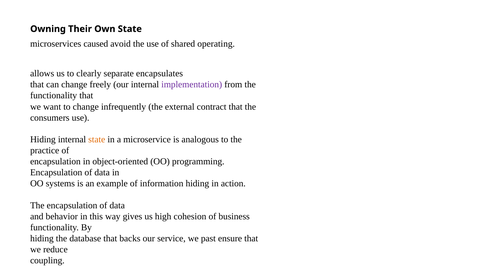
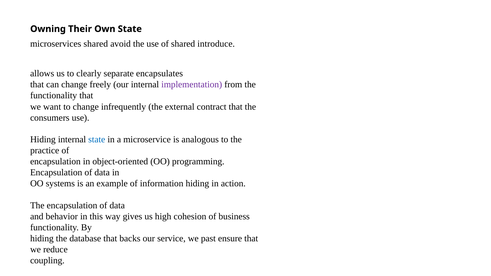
microservices caused: caused -> shared (96, 44)
operating: operating -> introduce (216, 44)
state colour: orange -> blue (97, 140)
